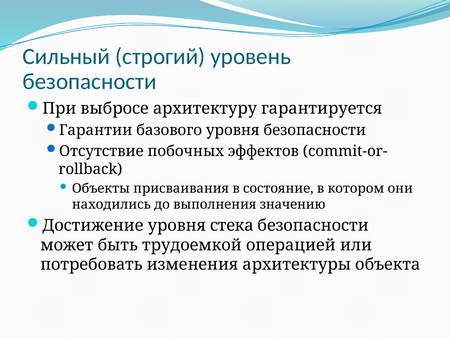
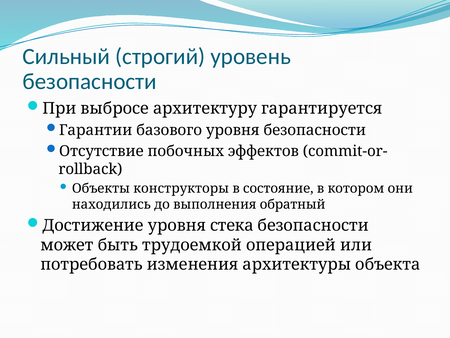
присваивания: присваивания -> конструкторы (181, 188)
значению: значению -> обратный (293, 204)
